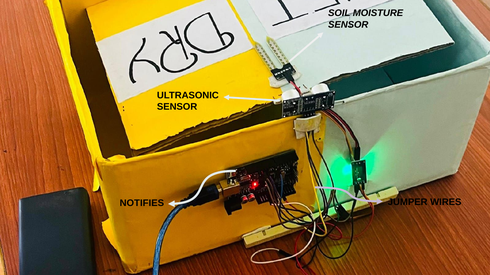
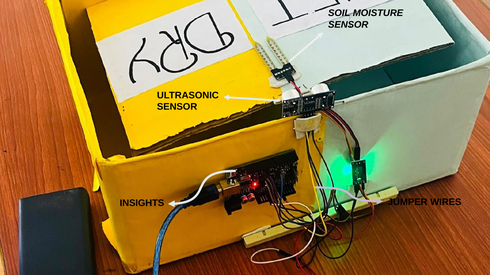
NOTIFIES: NOTIFIES -> INSIGHTS (142, 204)
